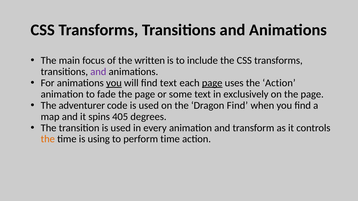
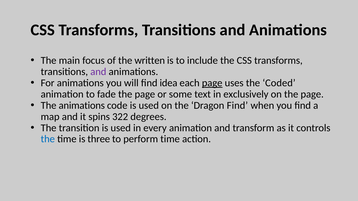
you underline: present -> none (114, 83)
find text: text -> idea (169, 83)
the Action: Action -> Coded (279, 83)
The adventurer: adventurer -> animations (82, 106)
405: 405 -> 322 (120, 117)
the colour: orange -> blue (48, 139)
using: using -> three (99, 139)
